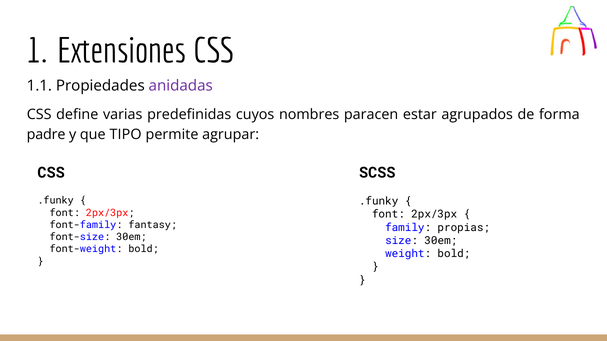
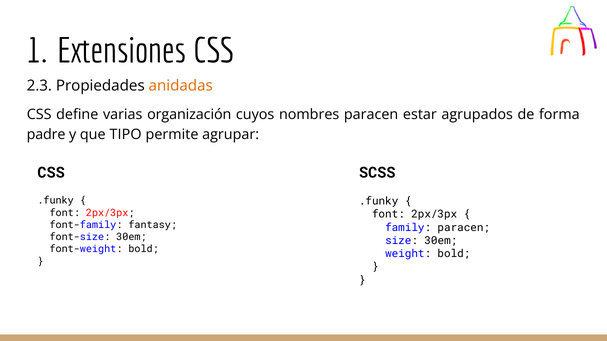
1.1: 1.1 -> 2.3 (39, 86)
anidadas colour: purple -> orange (181, 86)
predefinidas: predefinidas -> organización (189, 115)
family propias: propias -> paracen (464, 228)
